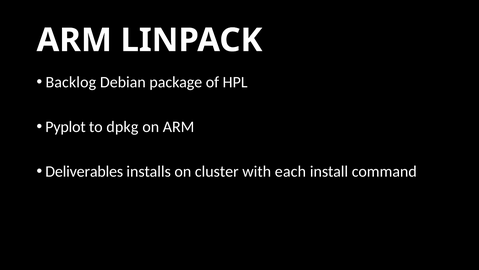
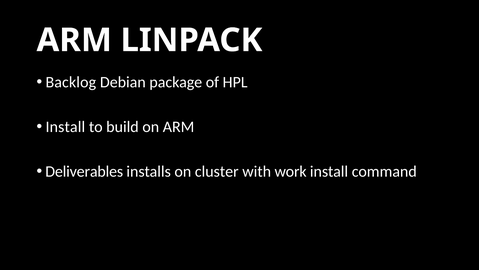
Pyplot: Pyplot -> Install (65, 127)
dpkg: dpkg -> build (122, 127)
each: each -> work (291, 171)
